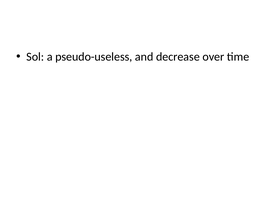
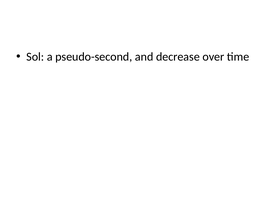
pseudo-useless: pseudo-useless -> pseudo-second (94, 57)
